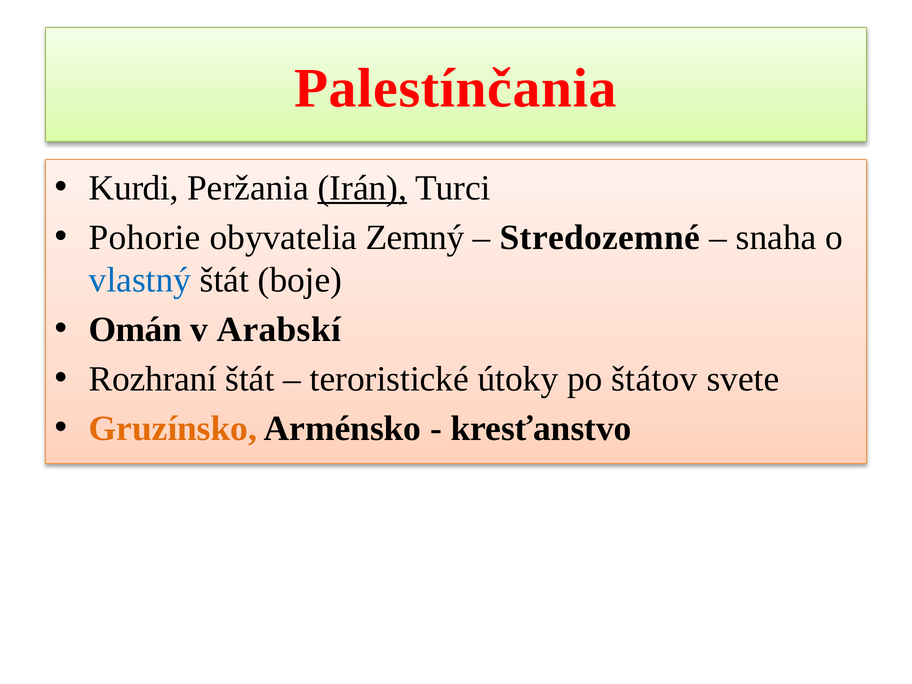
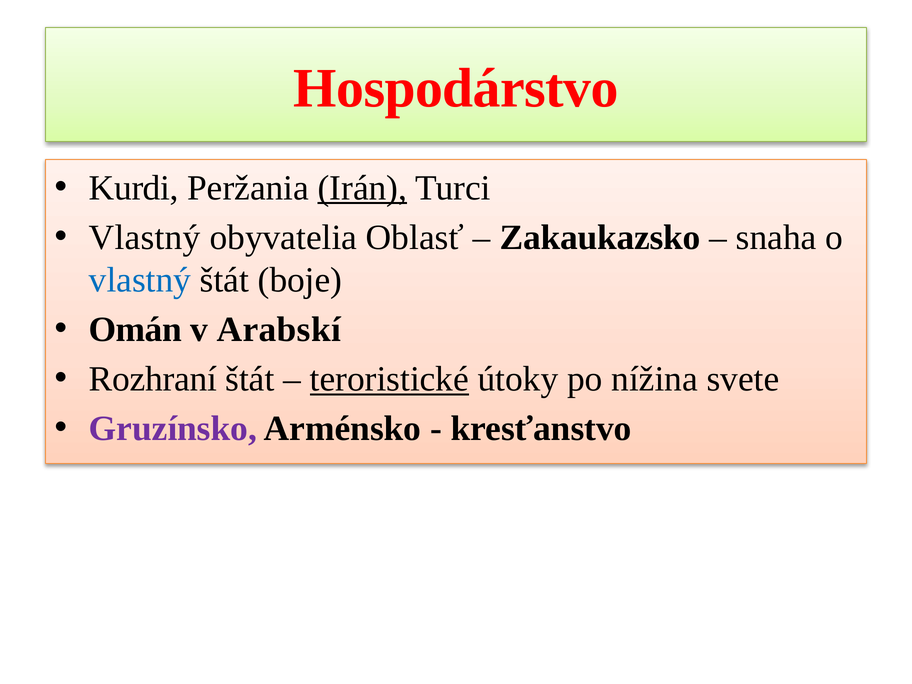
Palestínčania: Palestínčania -> Hospodárstvo (456, 88)
Pohorie: Pohorie -> Vlastný (145, 237)
Zemný: Zemný -> Oblasť (415, 237)
Stredozemné: Stredozemné -> Zakaukazsko (600, 237)
teroristické underline: none -> present (389, 379)
štátov: štátov -> nížina (655, 379)
Gruzínsko colour: orange -> purple (173, 429)
